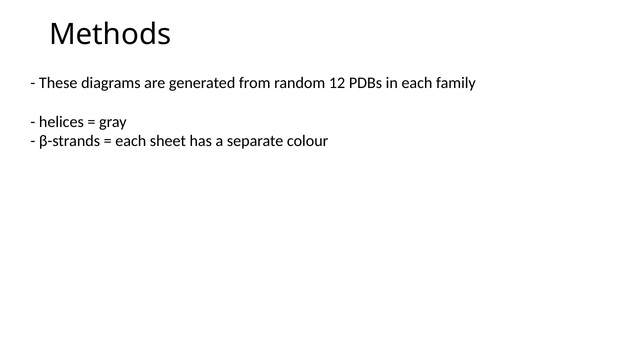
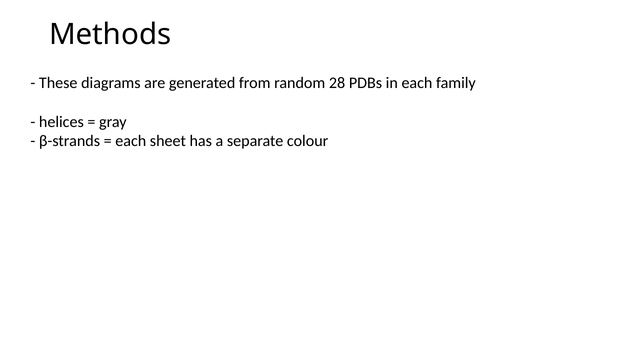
12: 12 -> 28 (337, 83)
